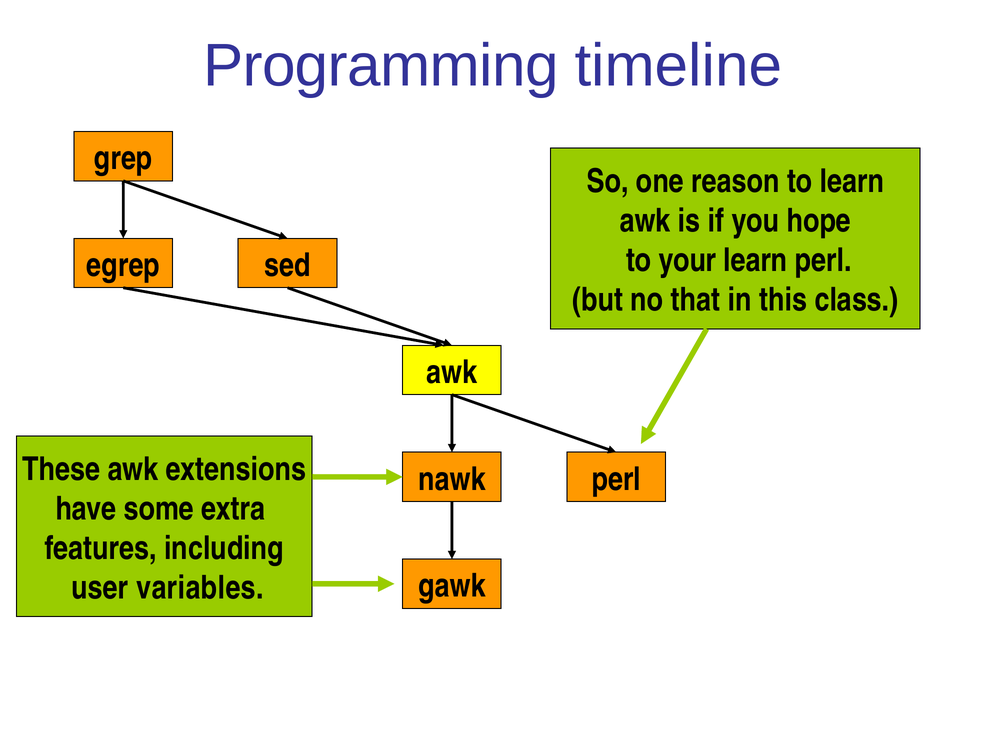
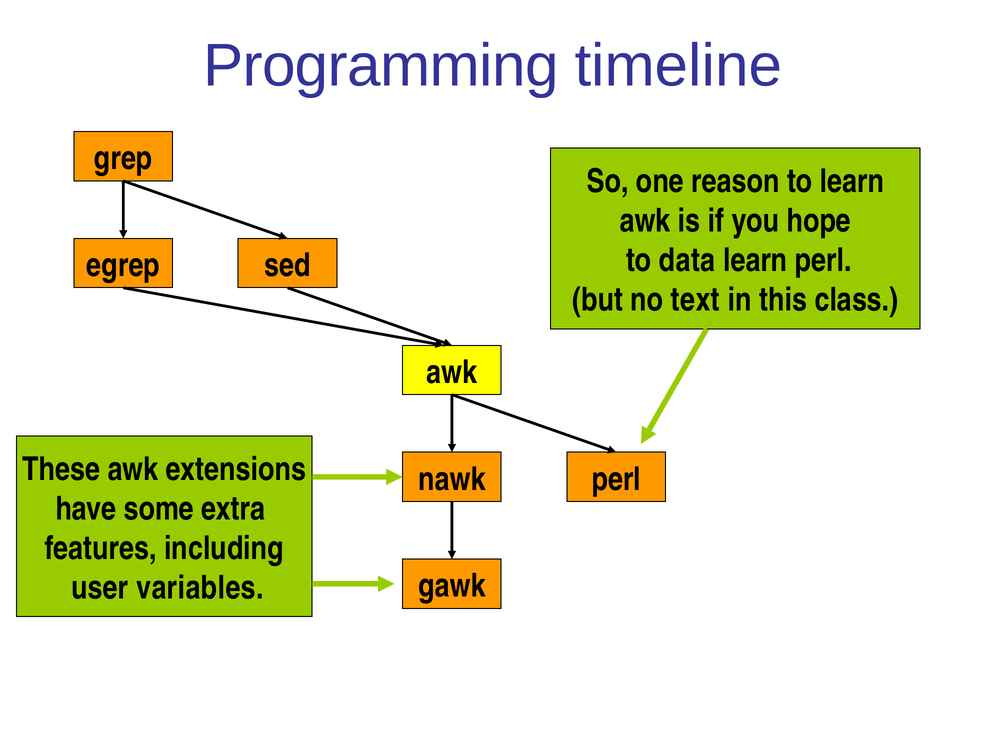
your: your -> data (687, 260)
that: that -> text (695, 300)
